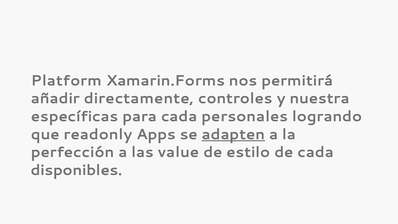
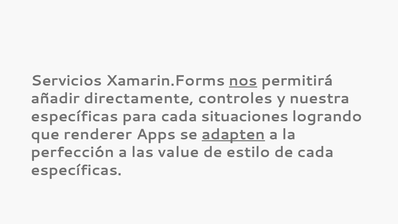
Platform: Platform -> Servicios (67, 81)
nos underline: none -> present (243, 81)
personales: personales -> situaciones (245, 116)
readonly: readonly -> renderer (98, 134)
disponibles: disponibles -> específicas (76, 170)
